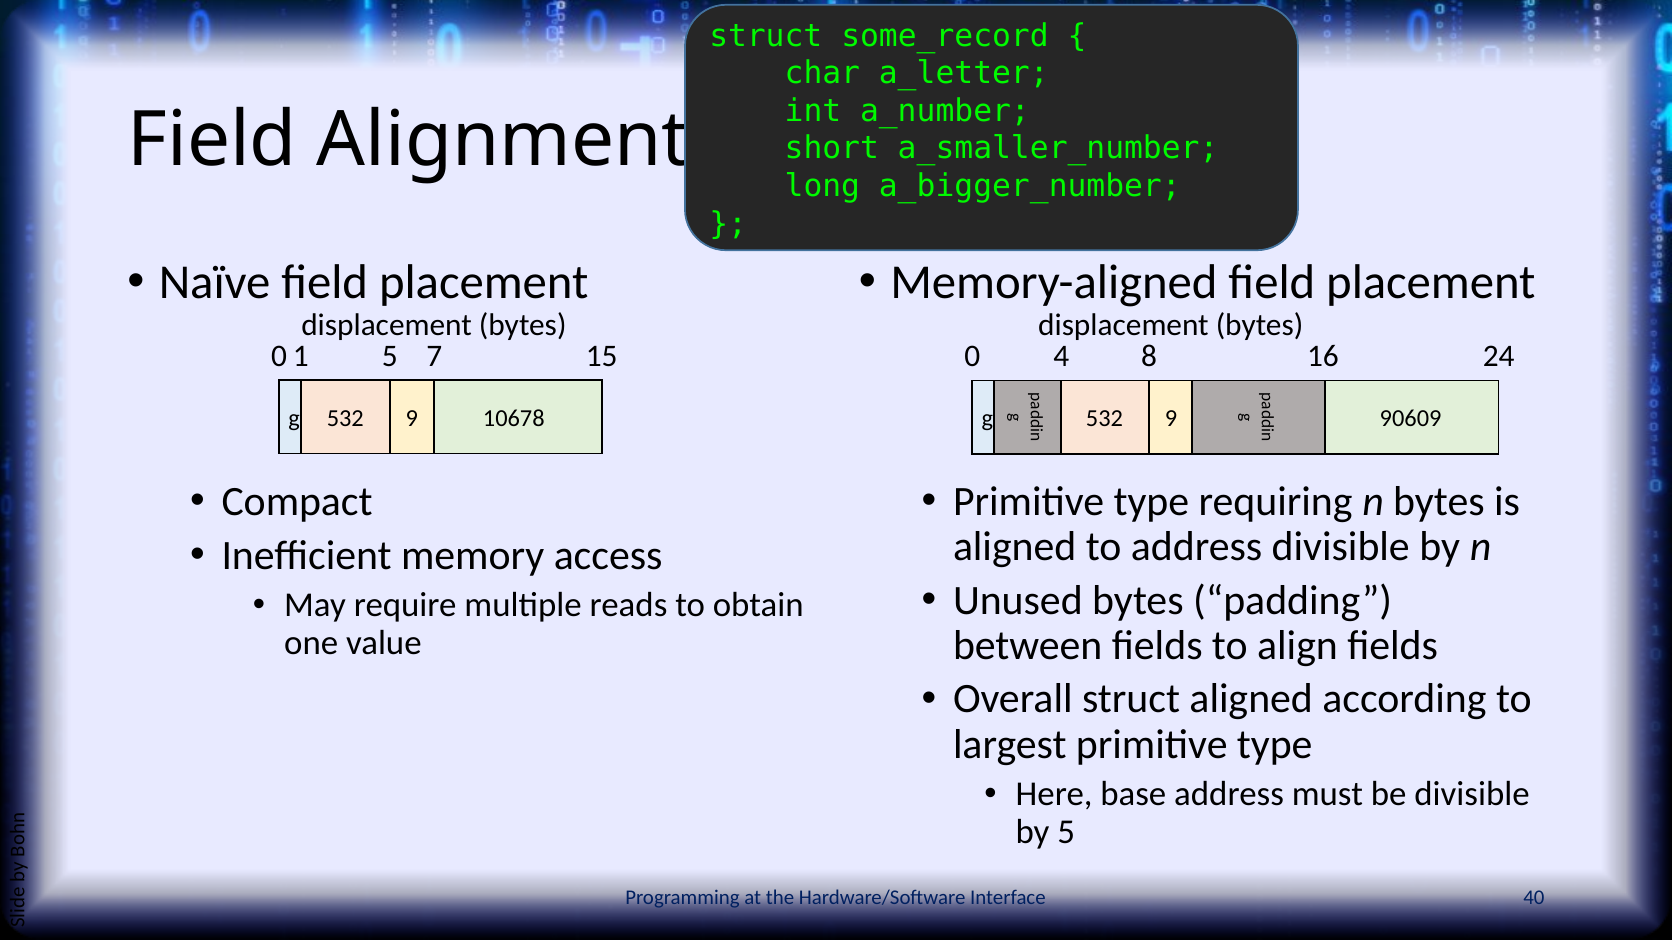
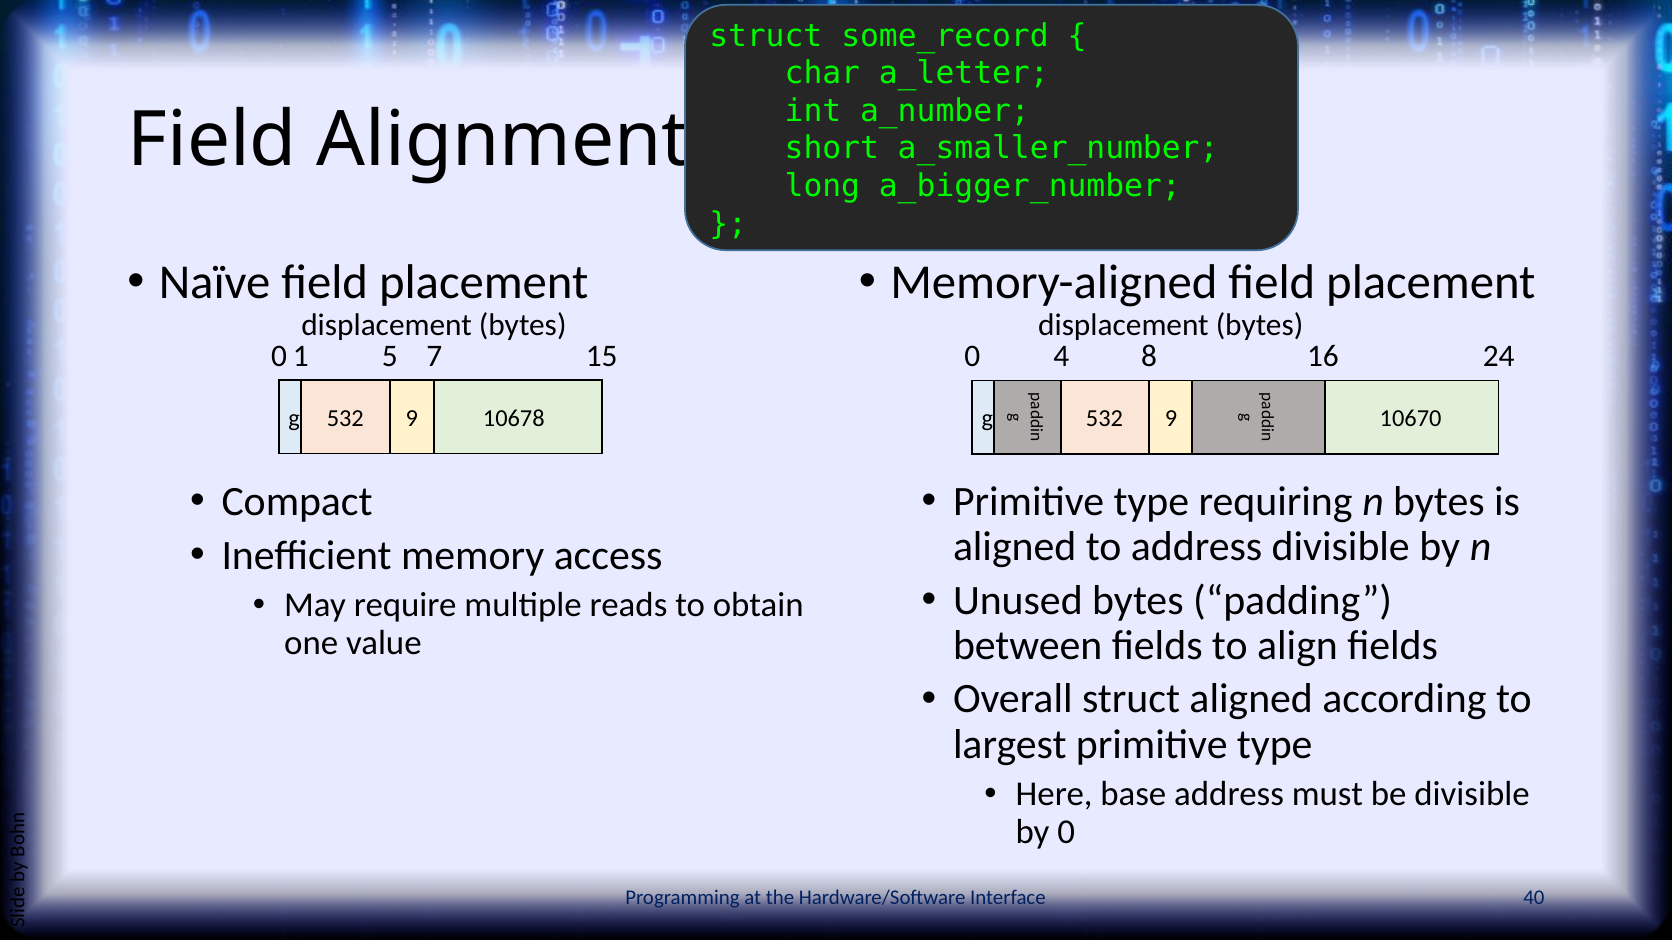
90609: 90609 -> 10670 (1411, 419)
by 5: 5 -> 0 (1066, 832)
